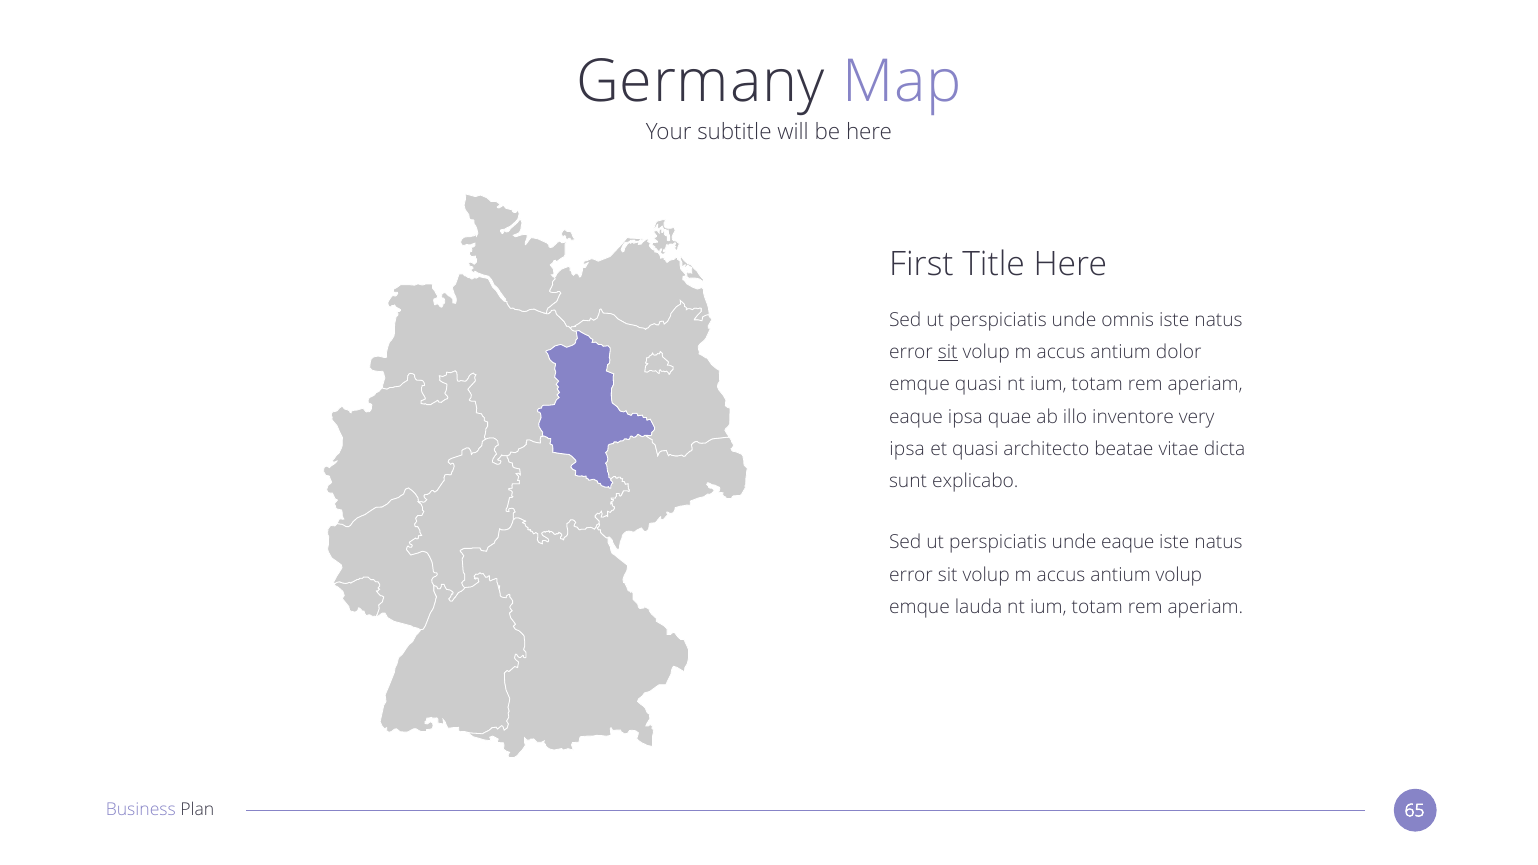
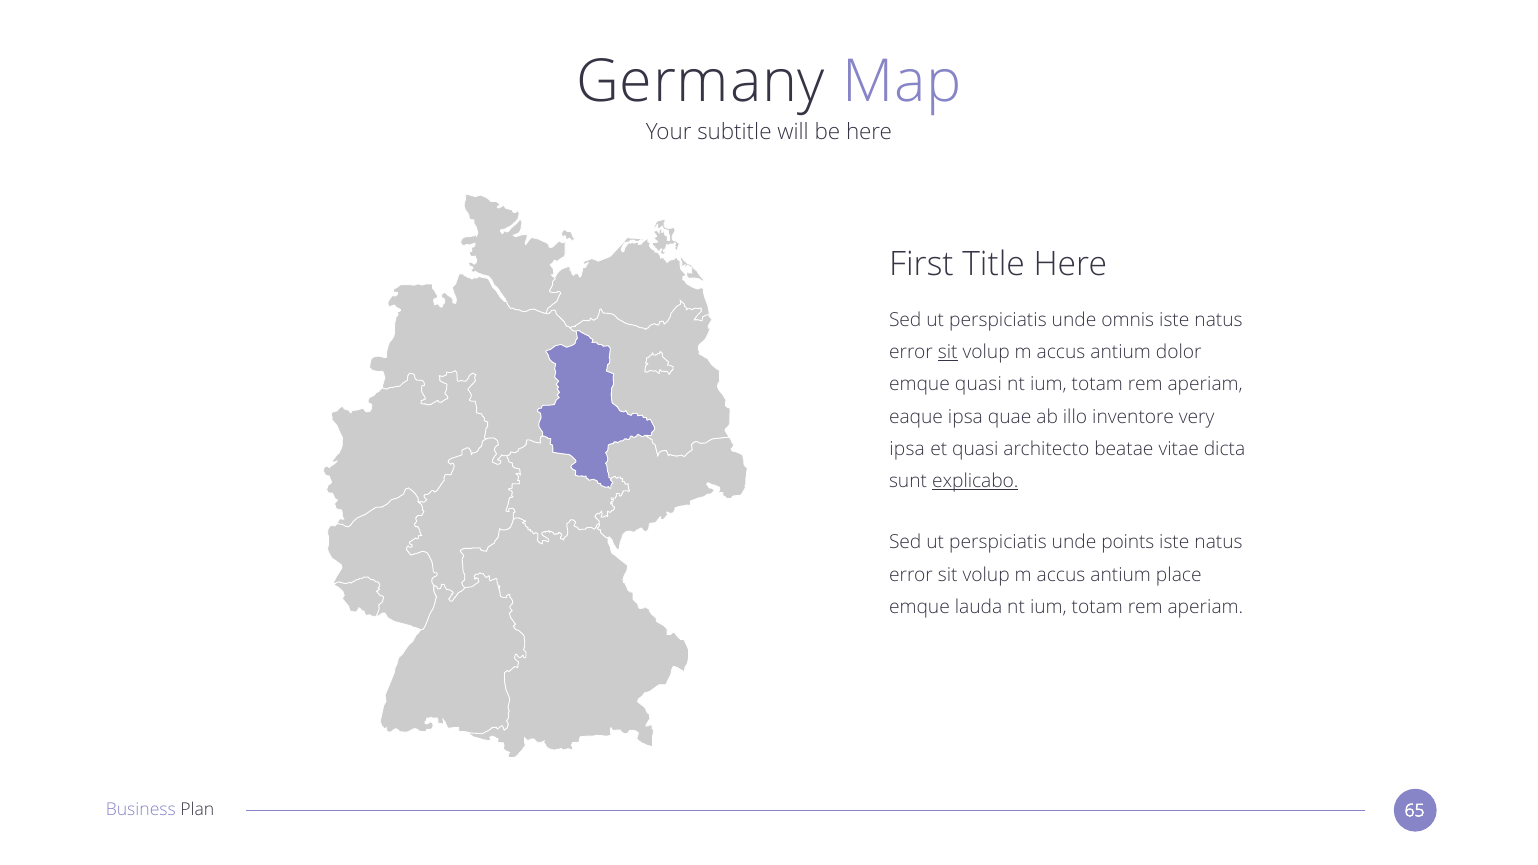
explicabo underline: none -> present (975, 481)
unde eaque: eaque -> points (1128, 542)
antium volup: volup -> place (1179, 575)
